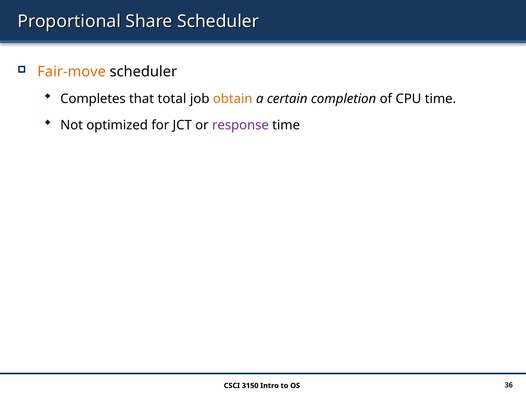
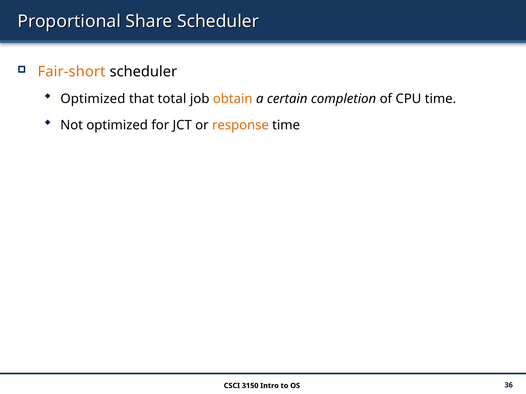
Fair-move: Fair-move -> Fair-short (72, 72)
Completes: Completes -> Optimized (93, 99)
response colour: purple -> orange (240, 125)
